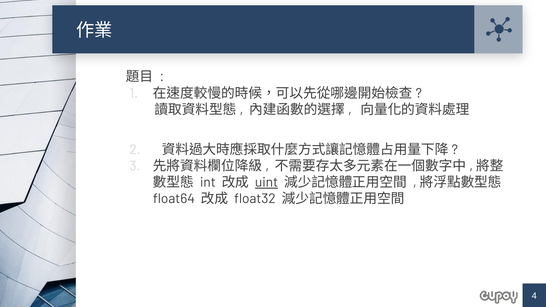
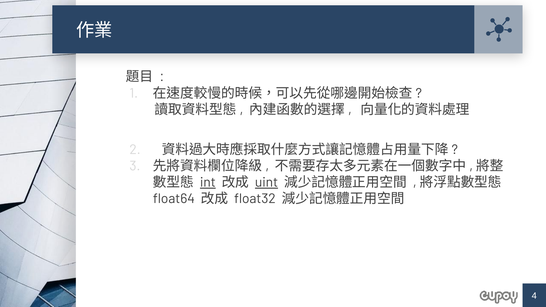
int underline: none -> present (208, 182)
